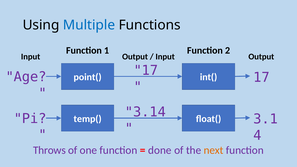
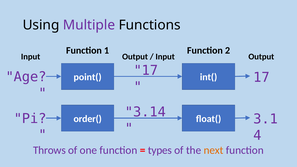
Multiple colour: blue -> purple (89, 25)
temp(: temp( -> order( (88, 119)
done: done -> types (160, 150)
